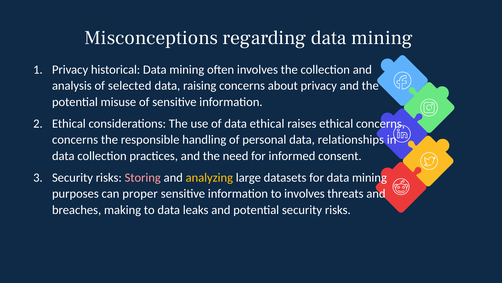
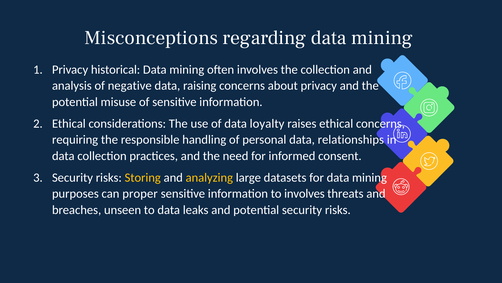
selected: selected -> negative (130, 86)
data ethical: ethical -> loyalty (267, 123)
concerns: concerns -> requiring (75, 139)
Storing colour: pink -> yellow (143, 177)
making: making -> unseen (123, 209)
